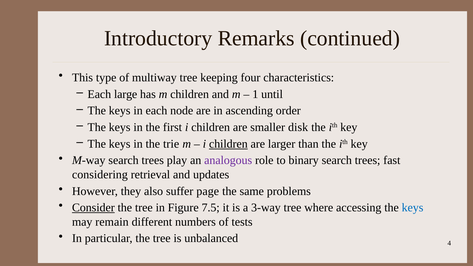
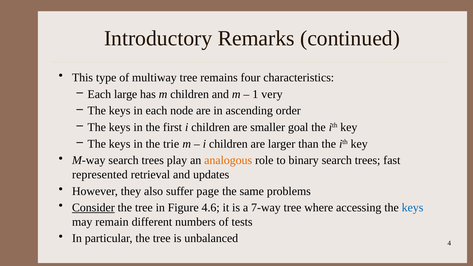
keeping: keeping -> remains (219, 78)
until: until -> very (272, 94)
disk: disk -> goal (298, 127)
children underline: present -> none (228, 144)
analogous colour: purple -> orange (228, 160)
considering: considering -> represented (100, 175)
7.5: 7.5 -> 4.6 (211, 208)
3-way: 3-way -> 7-way (266, 208)
